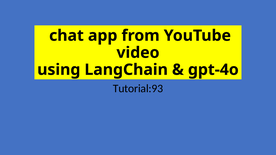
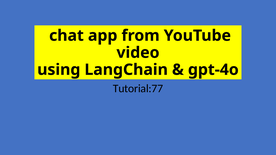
Tutorial:93: Tutorial:93 -> Tutorial:77 (138, 89)
